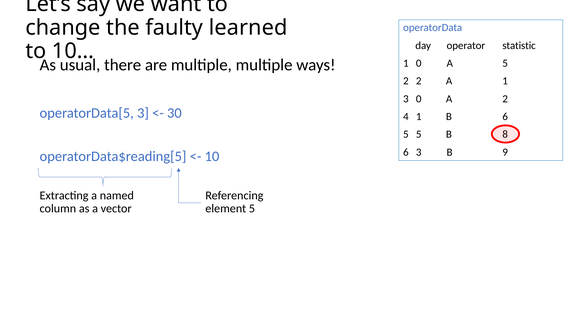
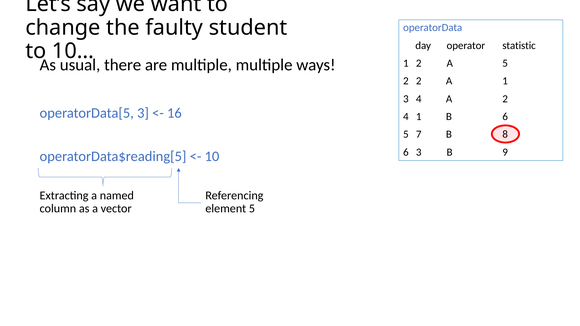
learned: learned -> student (248, 28)
1 0: 0 -> 2 (419, 63)
3 0: 0 -> 4 (419, 99)
30: 30 -> 16 (174, 113)
5 5: 5 -> 7 (419, 134)
